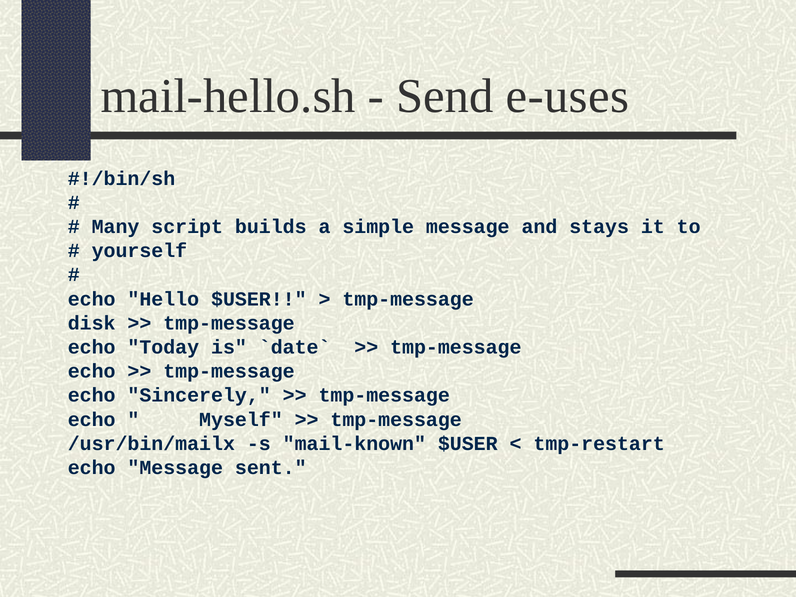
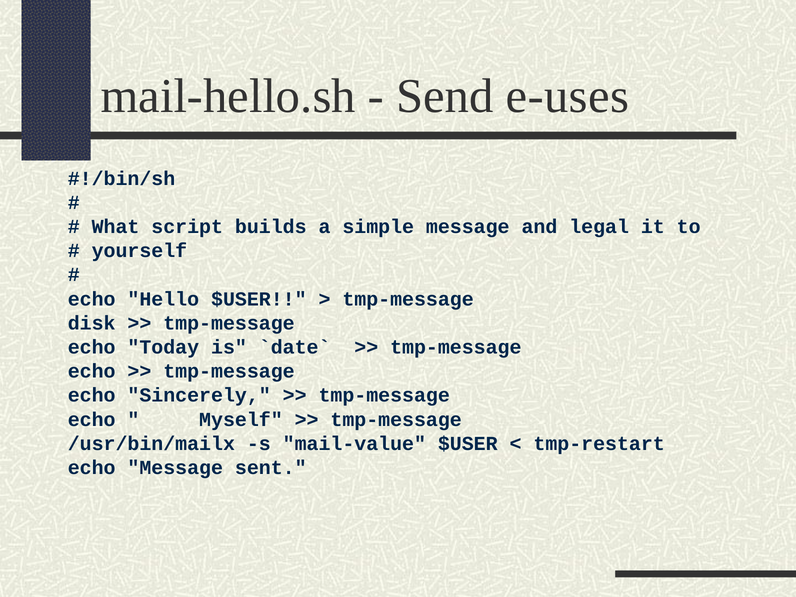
Many: Many -> What (116, 227)
stays: stays -> legal (599, 227)
mail-known: mail-known -> mail-value (354, 444)
